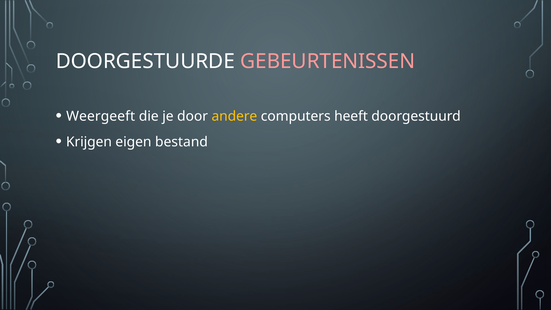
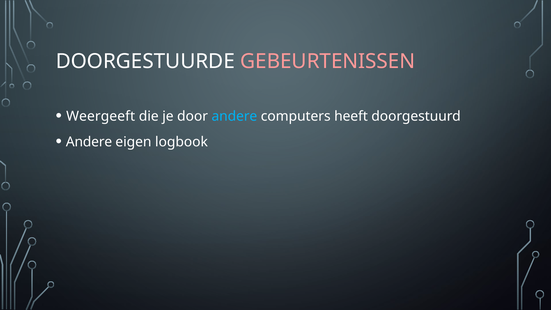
andere colour: yellow -> light blue (234, 116)
Krijgen: Krijgen -> Andere (89, 142)
bestand: bestand -> logbook (182, 142)
